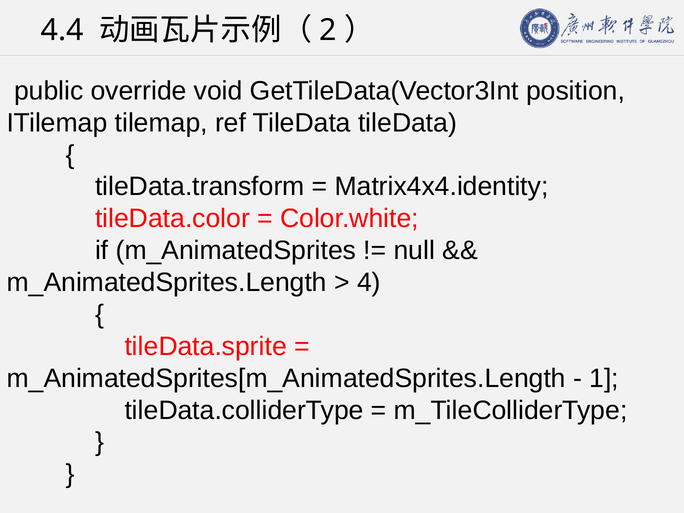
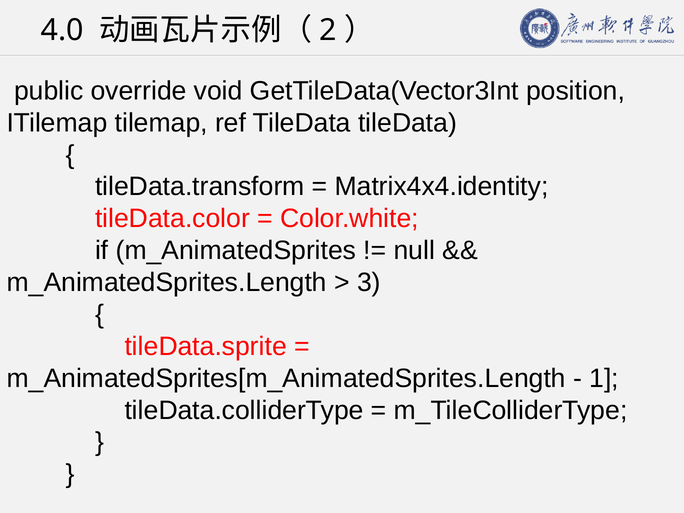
4.4: 4.4 -> 4.0 (62, 30)
4: 4 -> 3 (369, 283)
